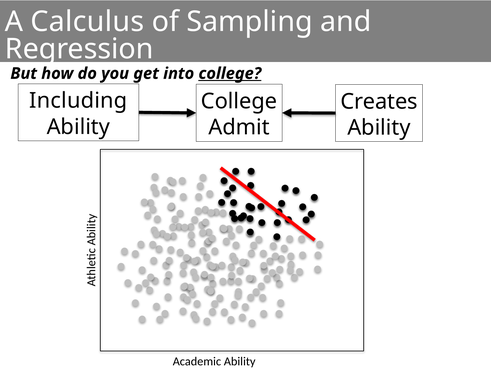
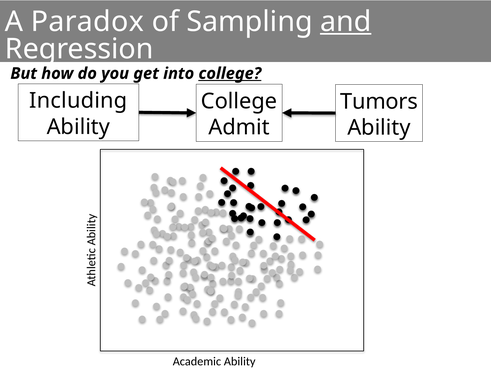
Calculus: Calculus -> Paradox (87, 22)
and underline: none -> present (346, 22)
Creates: Creates -> Tumors (379, 102)
